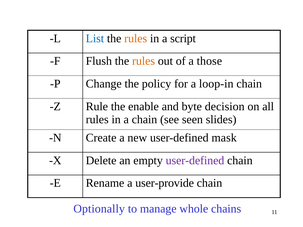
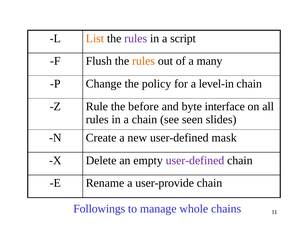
List colour: blue -> orange (95, 38)
rules colour: orange -> purple (136, 38)
those: those -> many (209, 61)
loop-in: loop-in -> level-in (216, 84)
enable: enable -> before (143, 107)
decision: decision -> interface (225, 107)
Optionally: Optionally -> Followings (99, 209)
